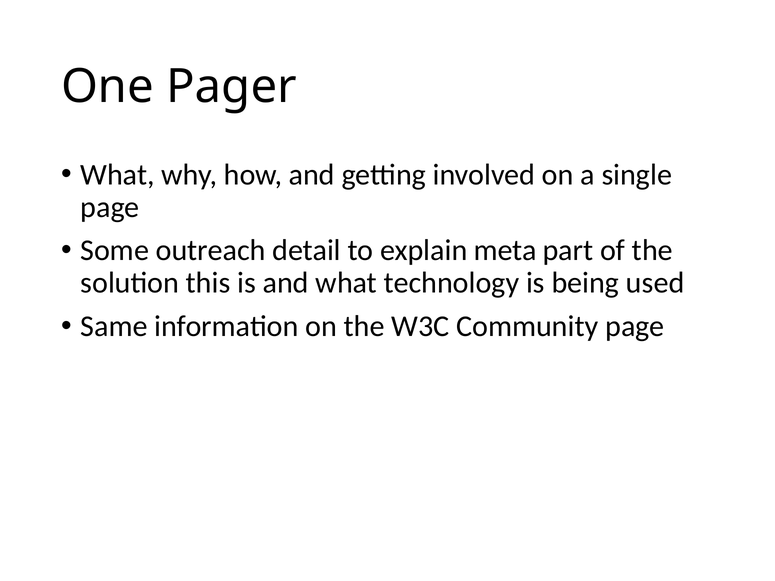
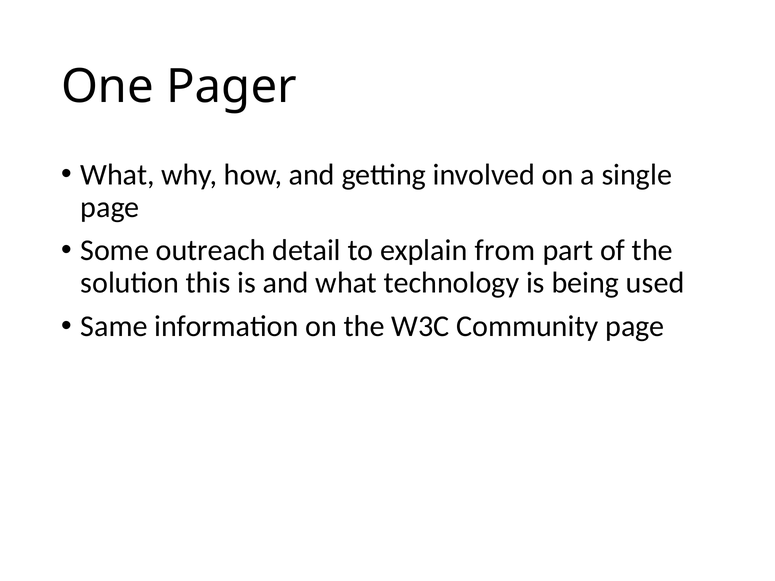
meta: meta -> from (505, 251)
